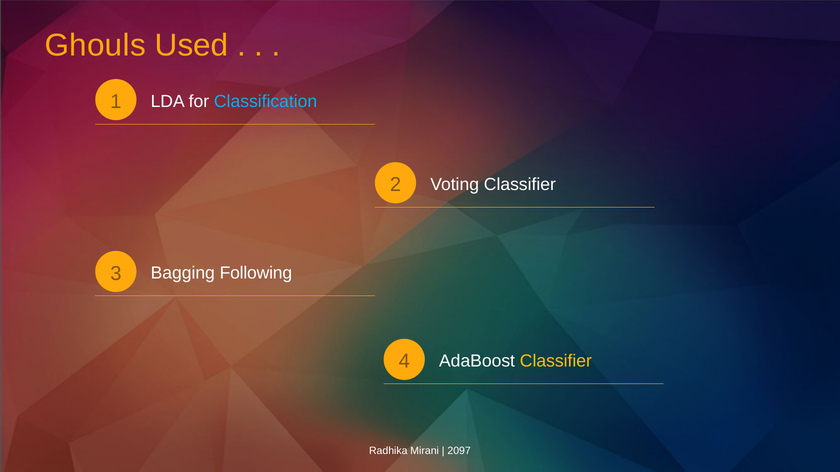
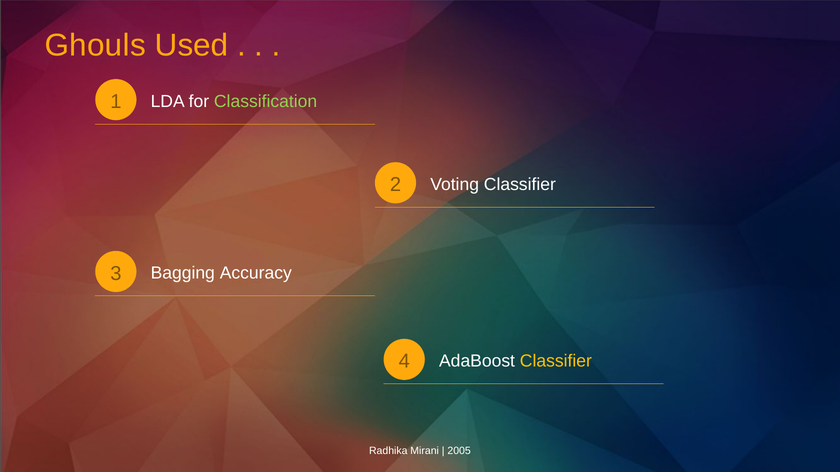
Classification colour: light blue -> light green (266, 101)
Following: Following -> Accuracy (256, 273)
2097: 2097 -> 2005 (459, 451)
